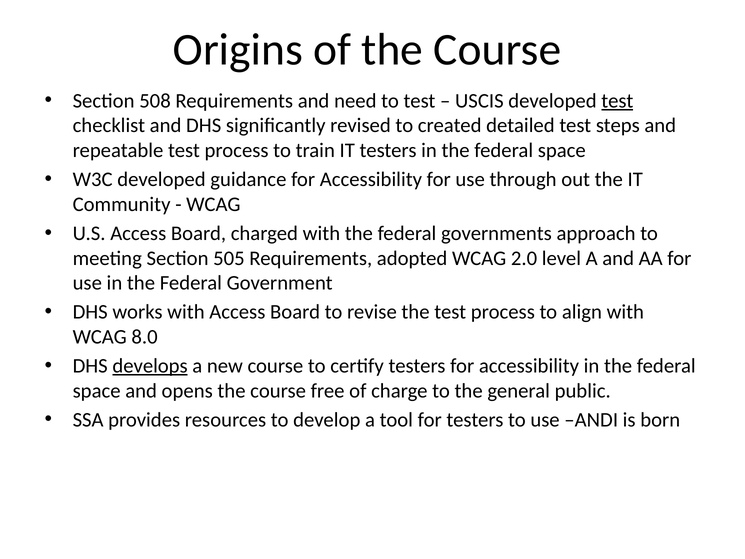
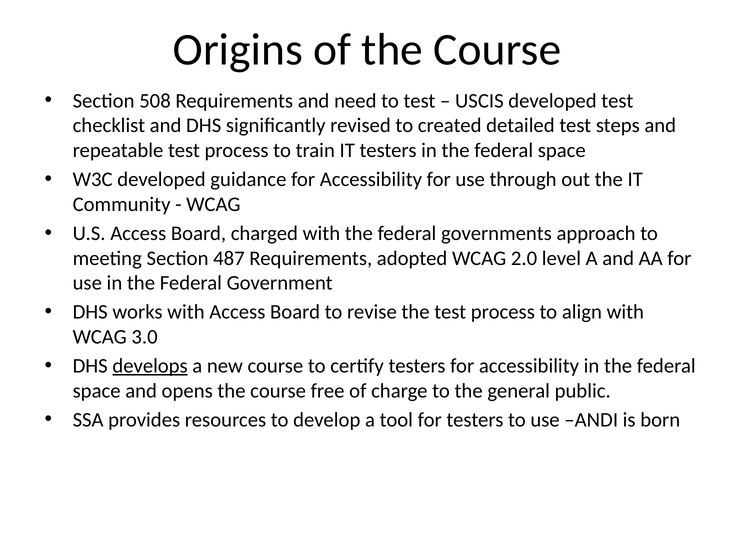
test underline: present -> none (617, 101)
505: 505 -> 487 (229, 258)
8.0: 8.0 -> 3.0 (145, 337)
